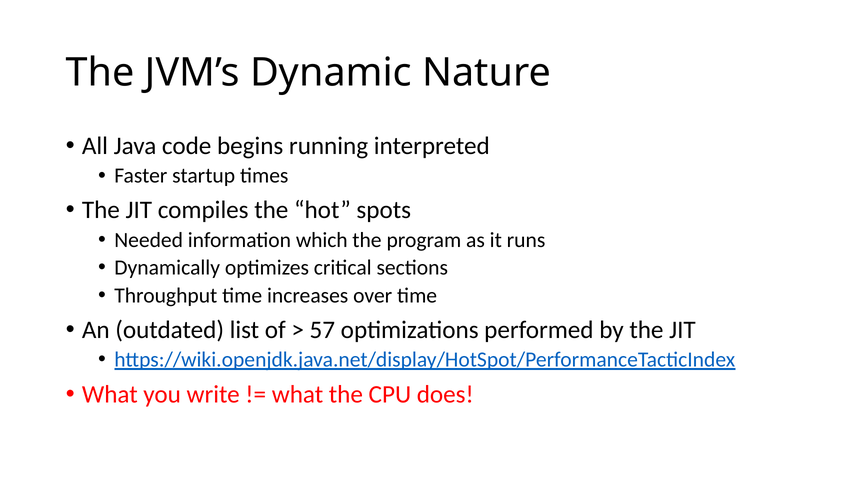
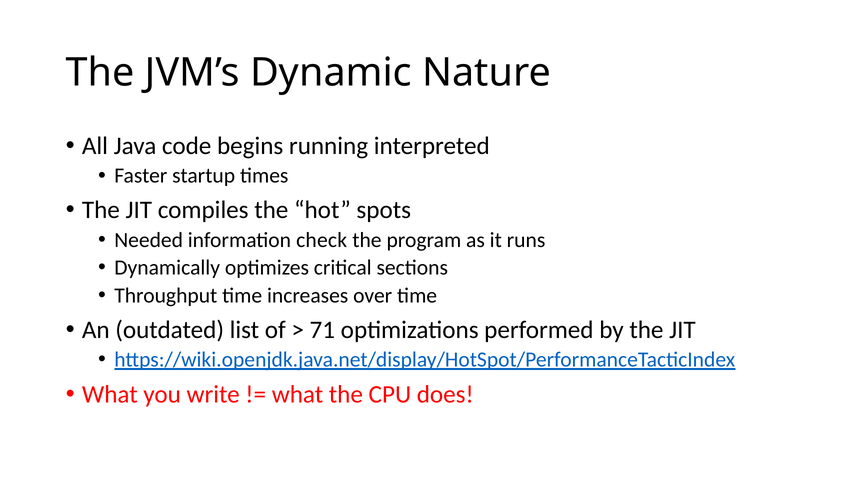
which: which -> check (322, 240)
57: 57 -> 71 (322, 329)
